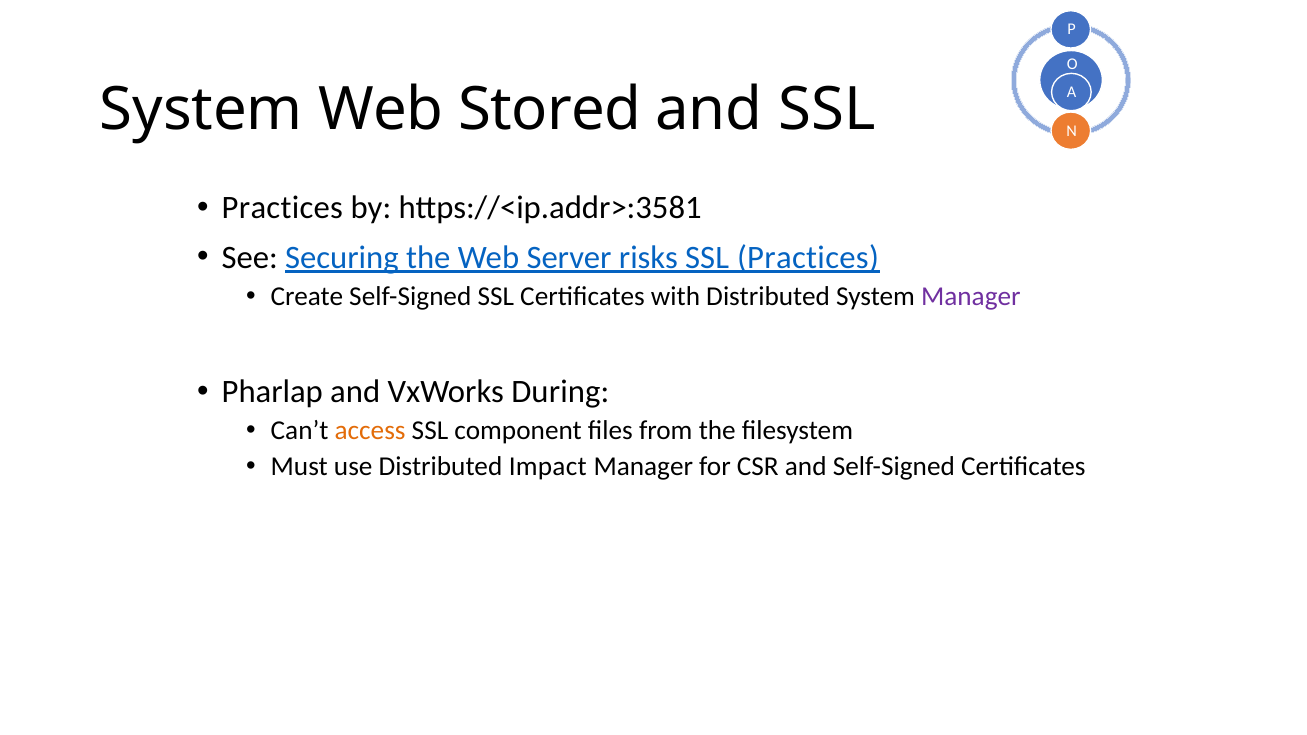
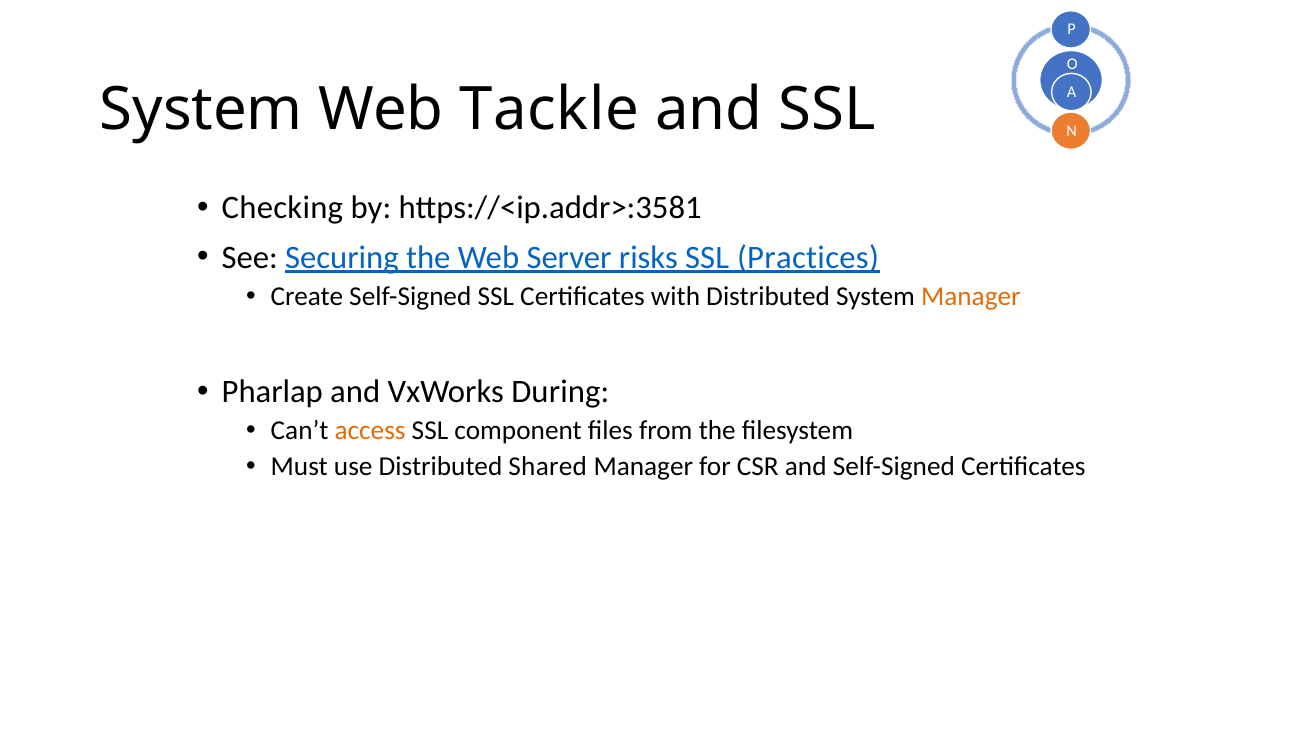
Stored: Stored -> Tackle (549, 110)
Practices: Practices -> Checking (282, 208)
Manager colour: purple -> orange (971, 297)
Impact: Impact -> Shared (548, 467)
